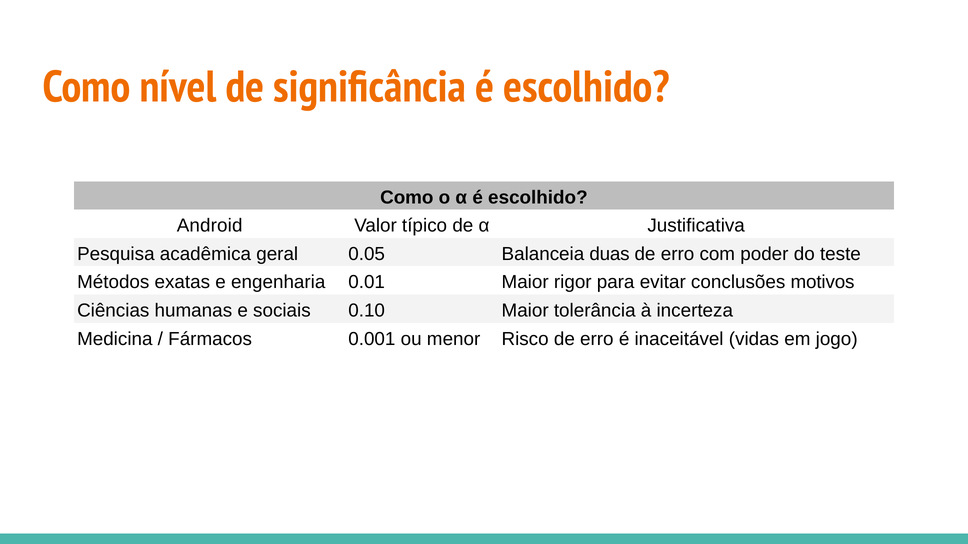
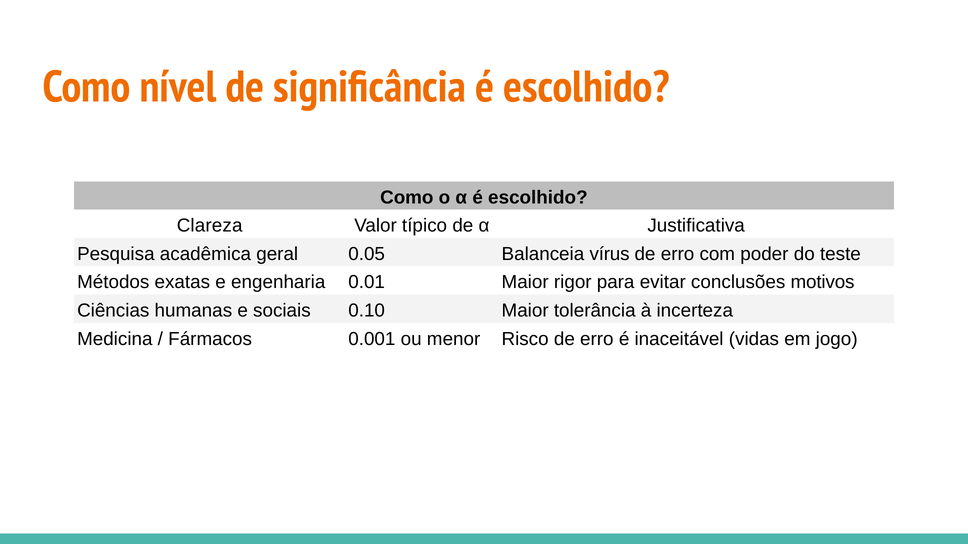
Android: Android -> Clareza (210, 226)
duas: duas -> vírus (610, 254)
